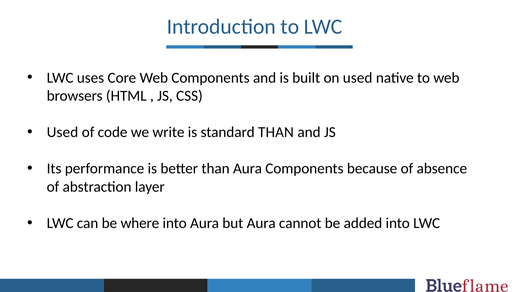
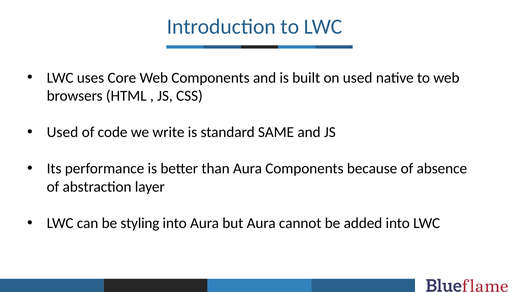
standard THAN: THAN -> SAME (276, 132)
where: where -> styling (140, 223)
